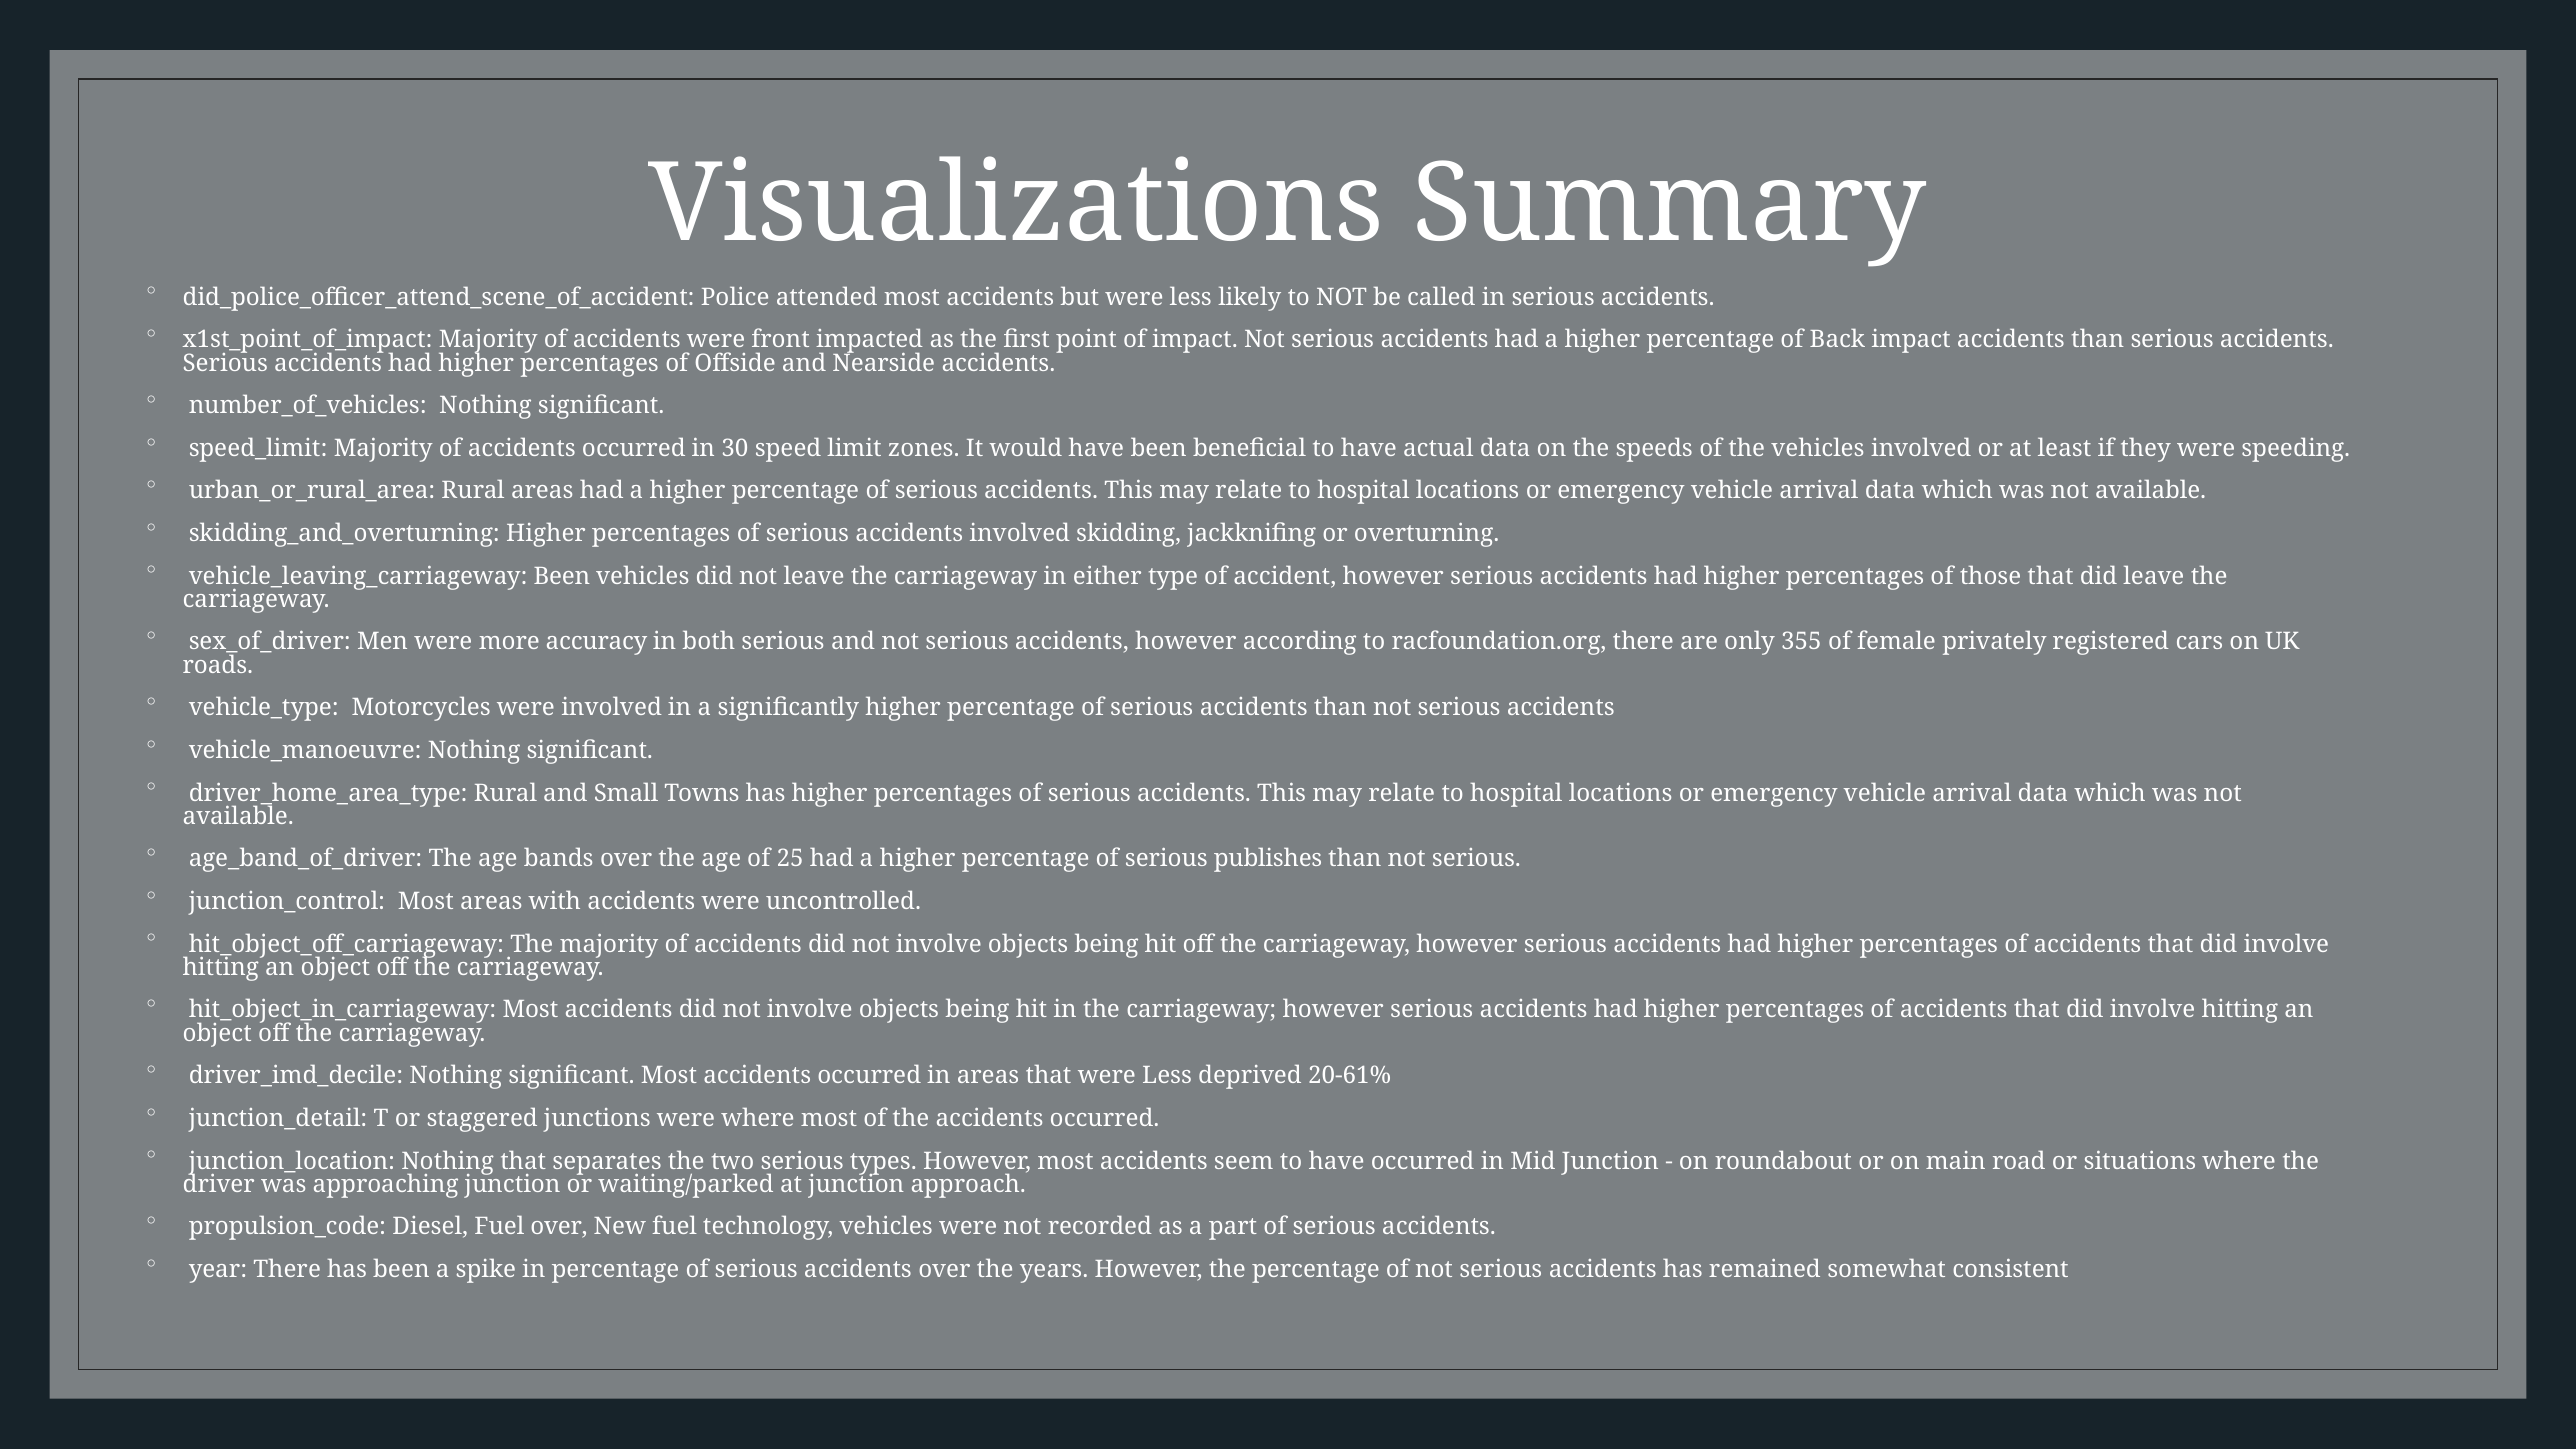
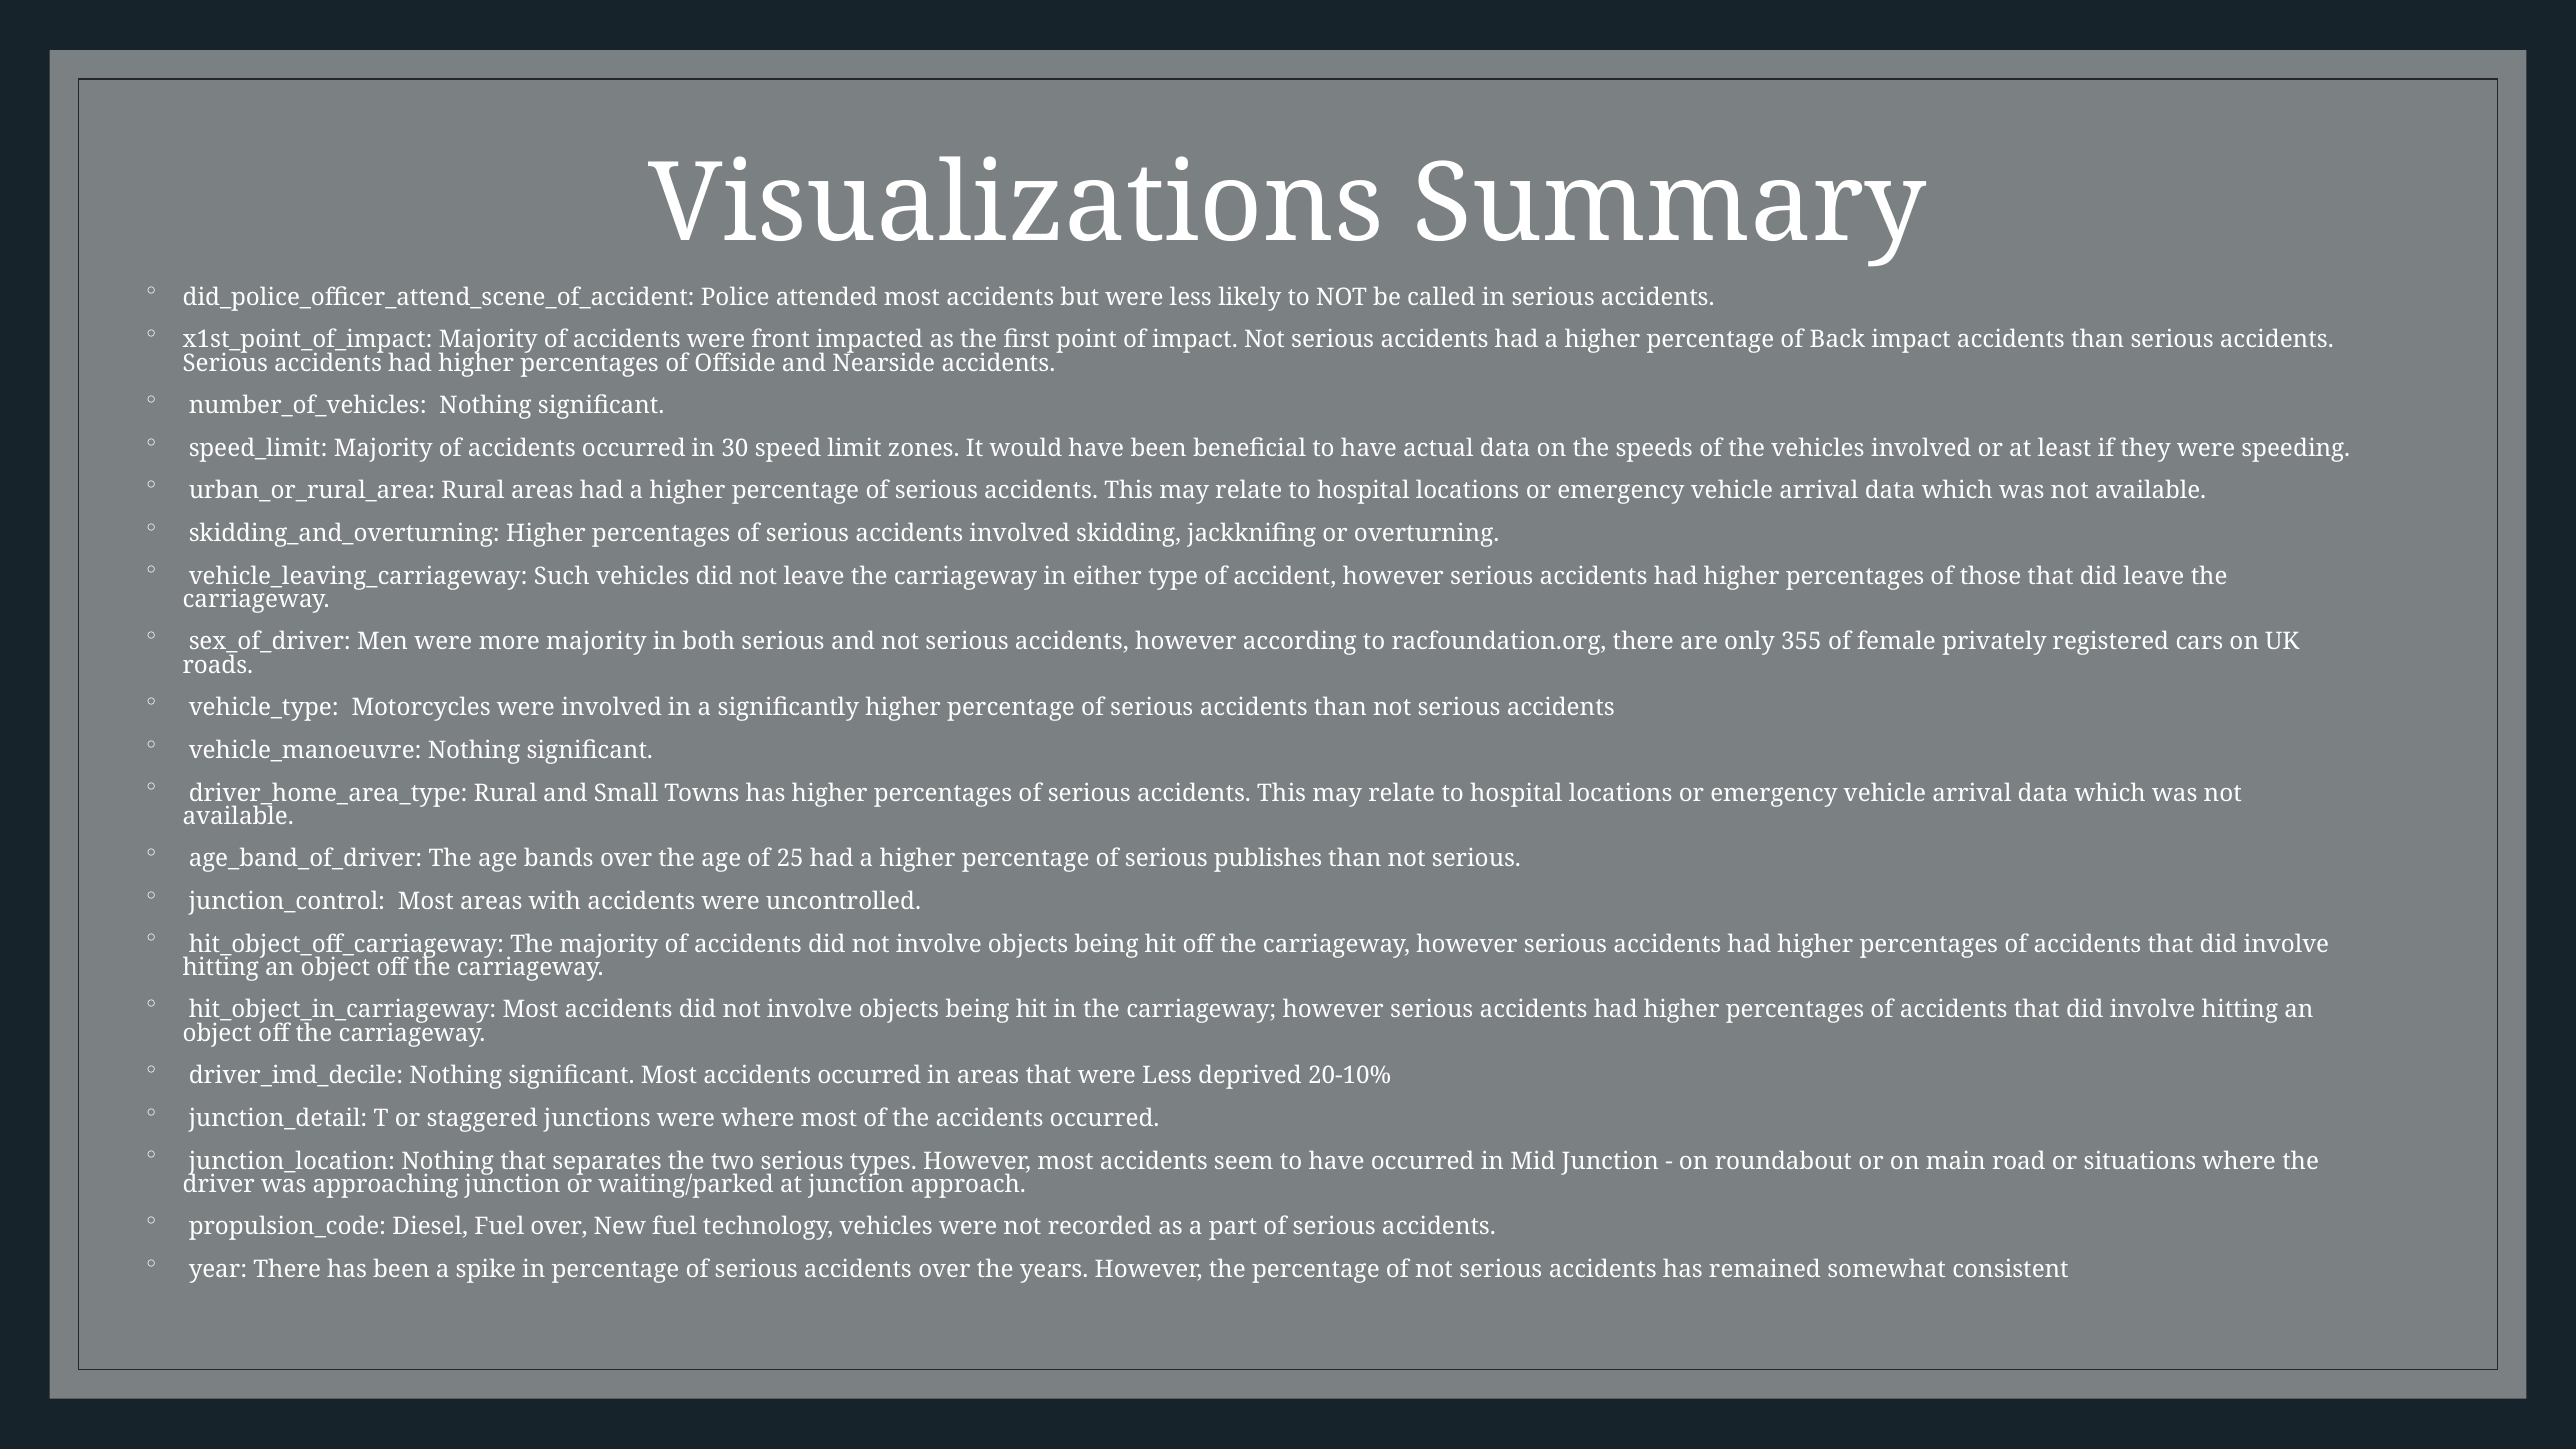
vehicle_leaving_carriageway Been: Been -> Such (562, 576)
more accuracy: accuracy -> majority (596, 642)
20-61%: 20-61% -> 20-10% (1350, 1076)
